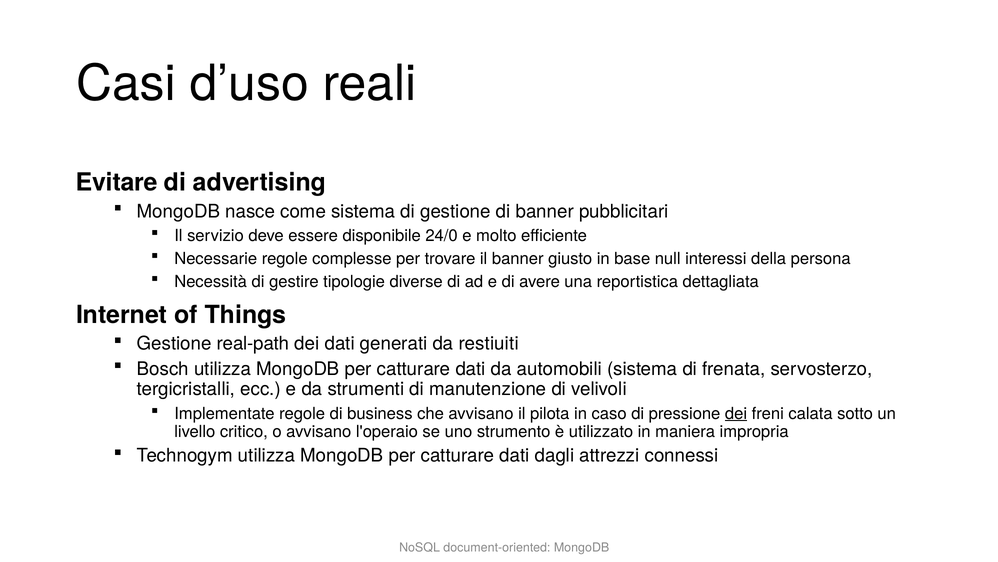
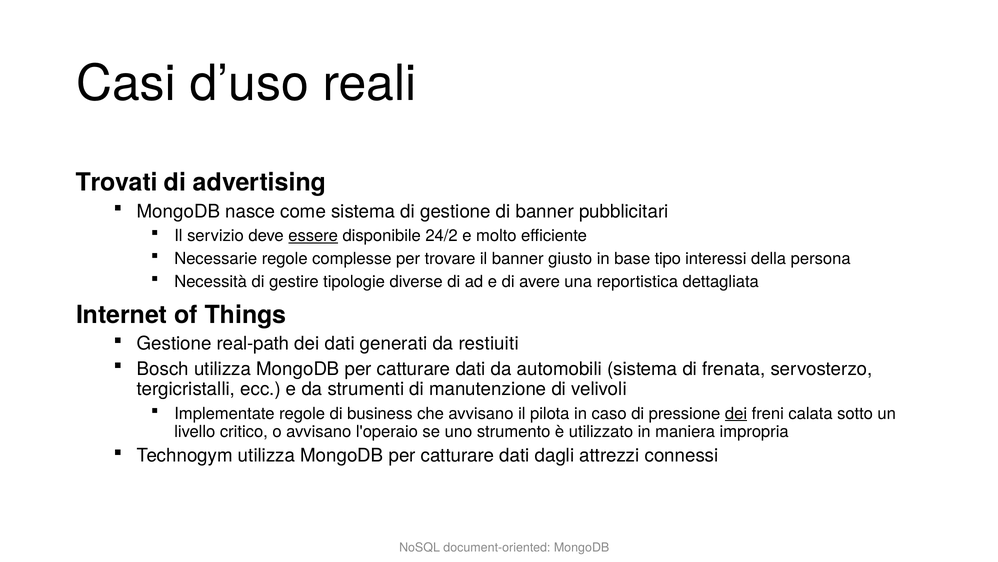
Evitare: Evitare -> Trovati (117, 182)
essere underline: none -> present (313, 235)
24/0: 24/0 -> 24/2 (442, 235)
null: null -> tipo (668, 259)
